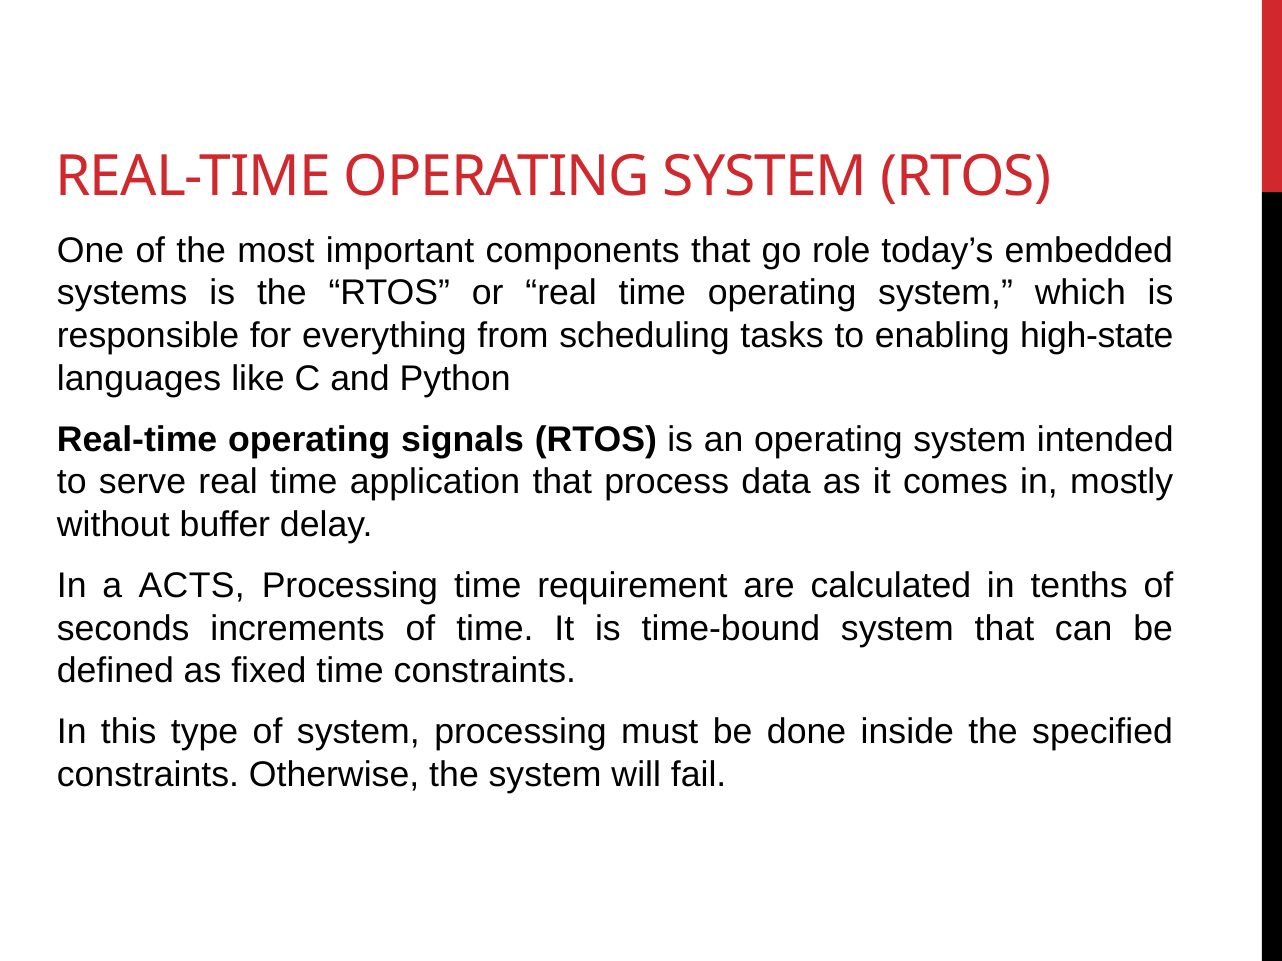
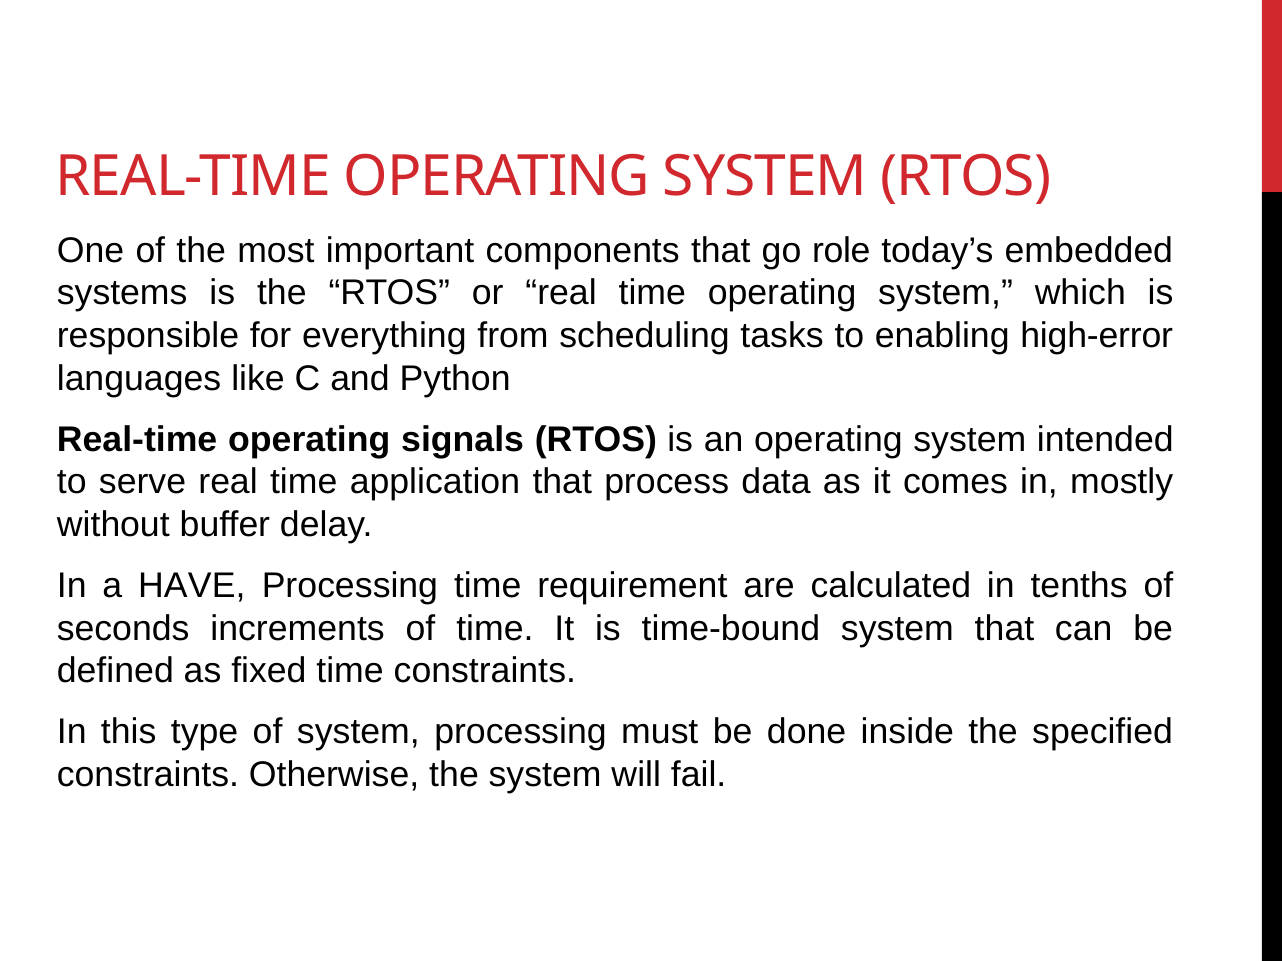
high-state: high-state -> high-error (1097, 336)
ACTS: ACTS -> HAVE (192, 586)
